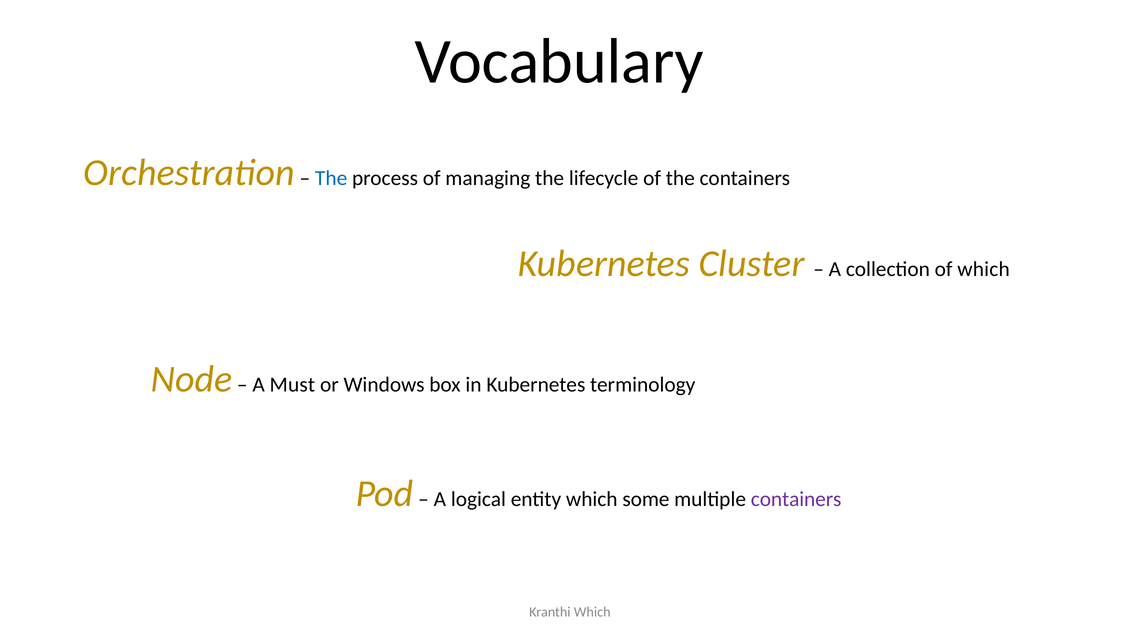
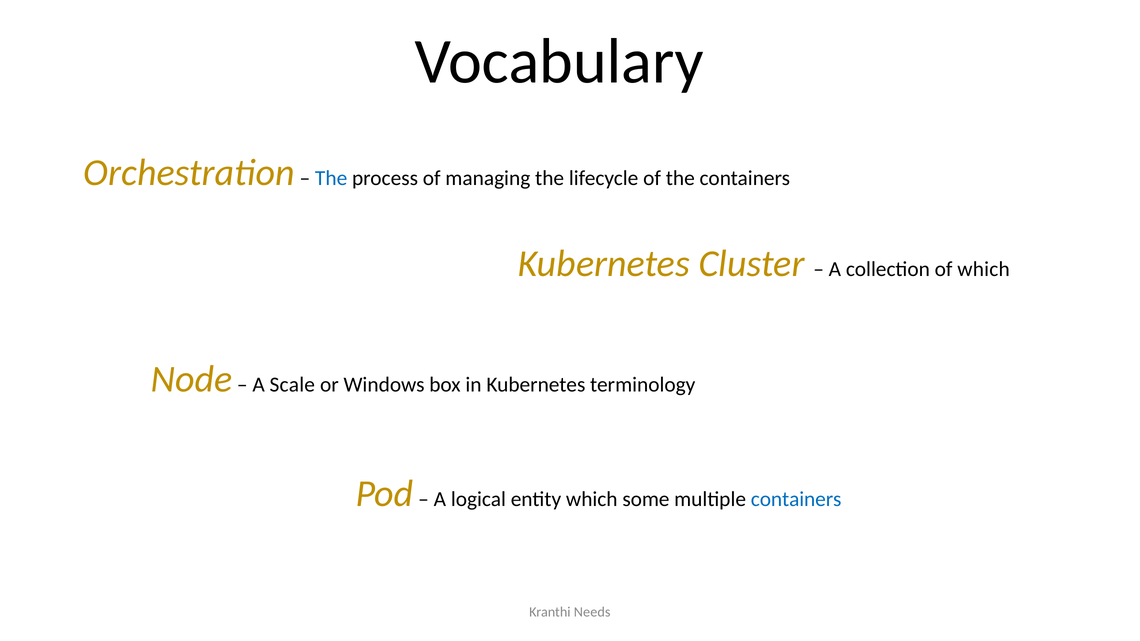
Must: Must -> Scale (292, 385)
containers colour: purple -> blue (796, 499)
Kranthi Which: Which -> Needs (592, 612)
